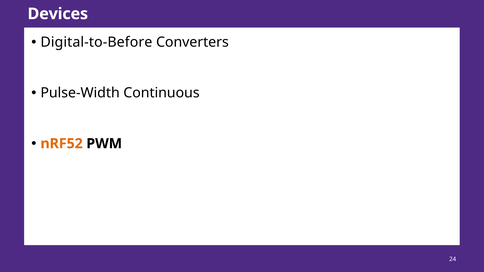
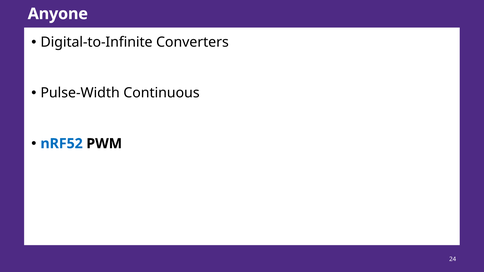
Devices: Devices -> Anyone (58, 14)
Digital-to-Before: Digital-to-Before -> Digital-to-Infinite (96, 42)
nRF52 colour: orange -> blue (62, 144)
